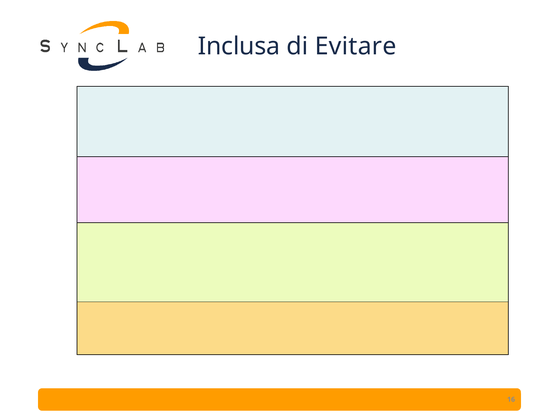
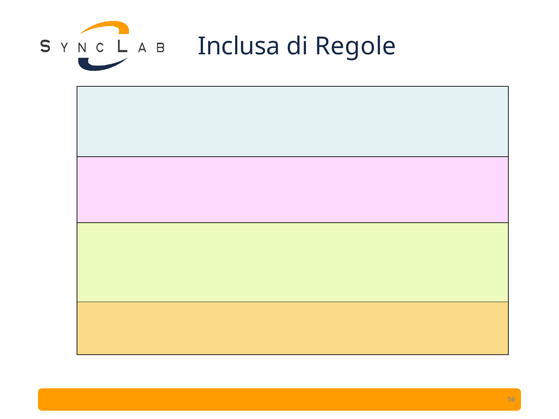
Evitare: Evitare -> Regole (356, 46)
